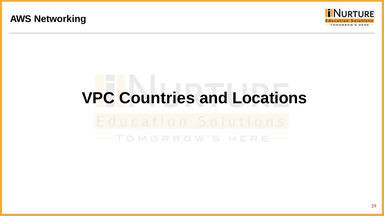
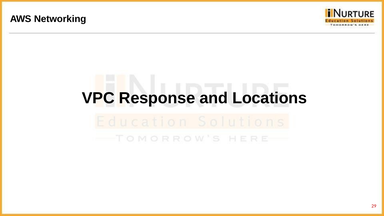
Countries: Countries -> Response (157, 98)
